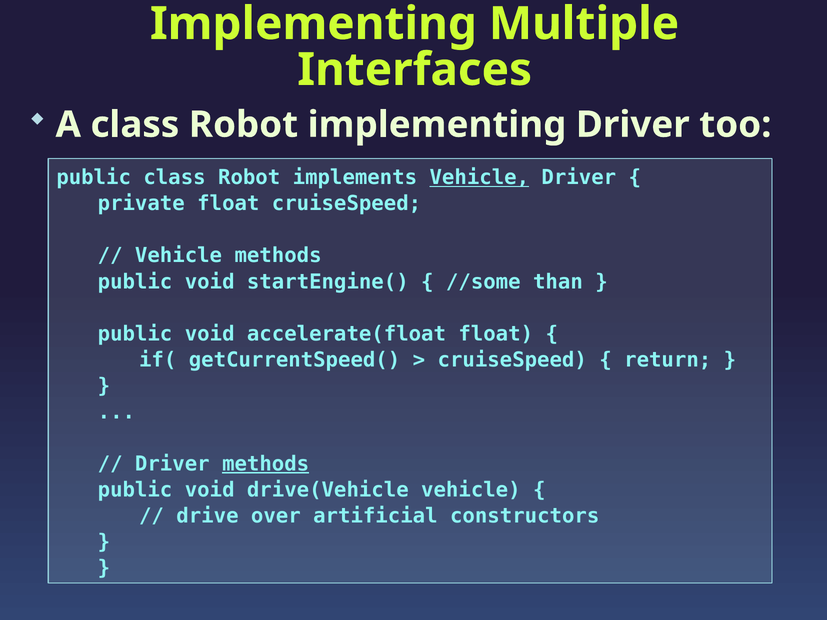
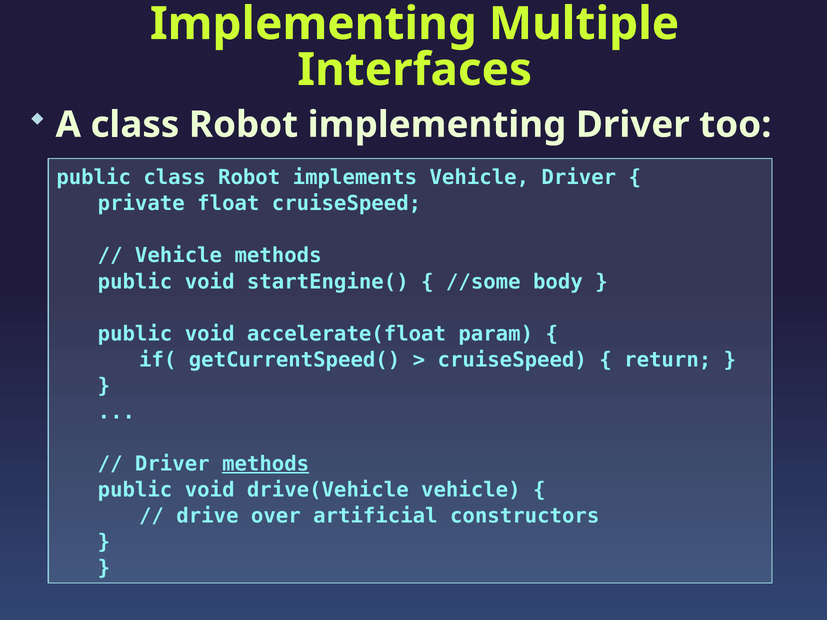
Vehicle underline: present -> none (479, 178)
than: than -> body (558, 282)
accelerate(float float: float -> param (496, 334)
